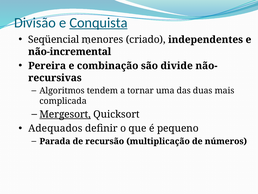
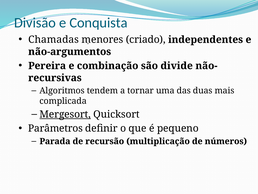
Conquista underline: present -> none (98, 23)
Seqüencial: Seqüencial -> Chamadas (54, 40)
não-incremental: não-incremental -> não-argumentos (70, 52)
Adequados: Adequados -> Parâmetros (55, 128)
